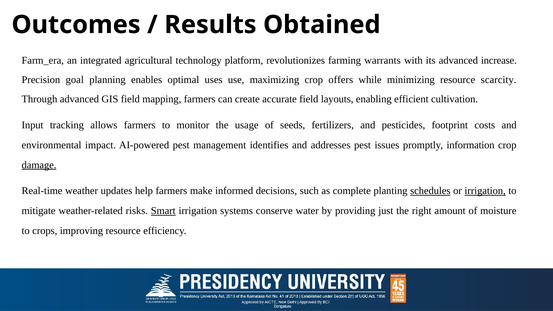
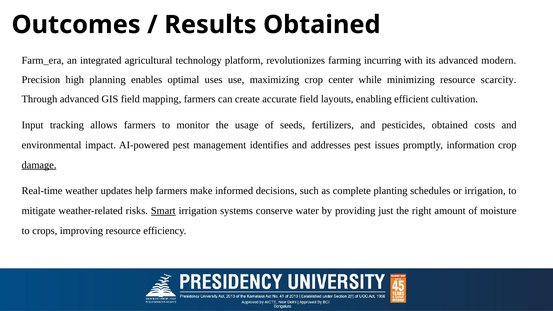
warrants: warrants -> incurring (383, 61)
increase: increase -> modern (499, 61)
goal: goal -> high (75, 80)
offers: offers -> center (341, 80)
pesticides footprint: footprint -> obtained (450, 125)
schedules underline: present -> none (430, 191)
irrigation underline: present -> none (485, 191)
